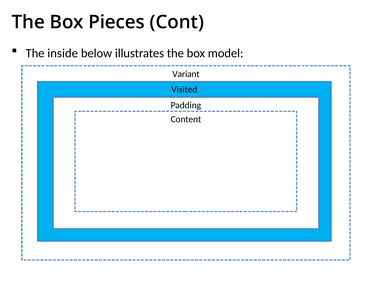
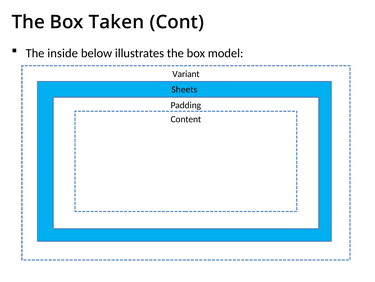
Pieces: Pieces -> Taken (116, 22)
Visited: Visited -> Sheets (184, 89)
